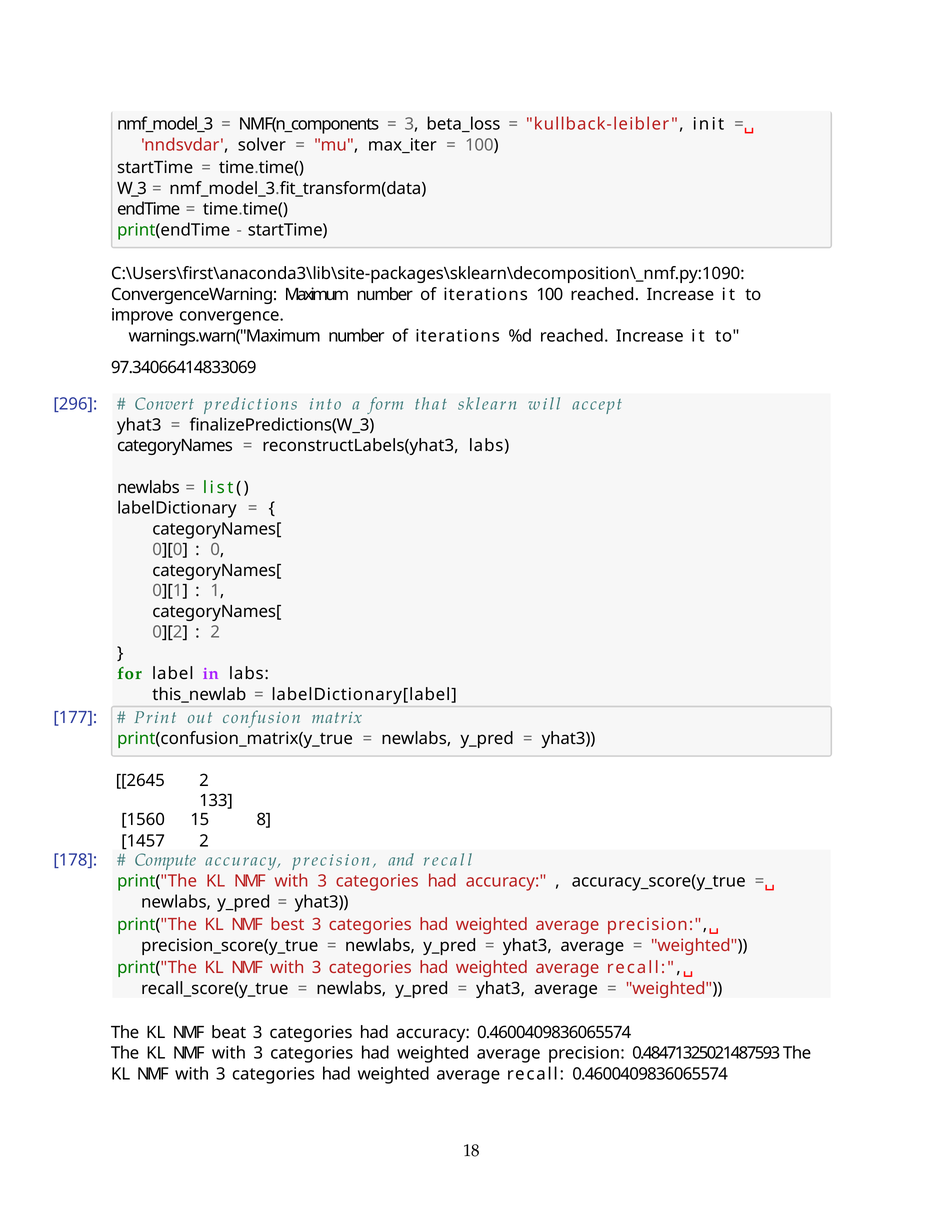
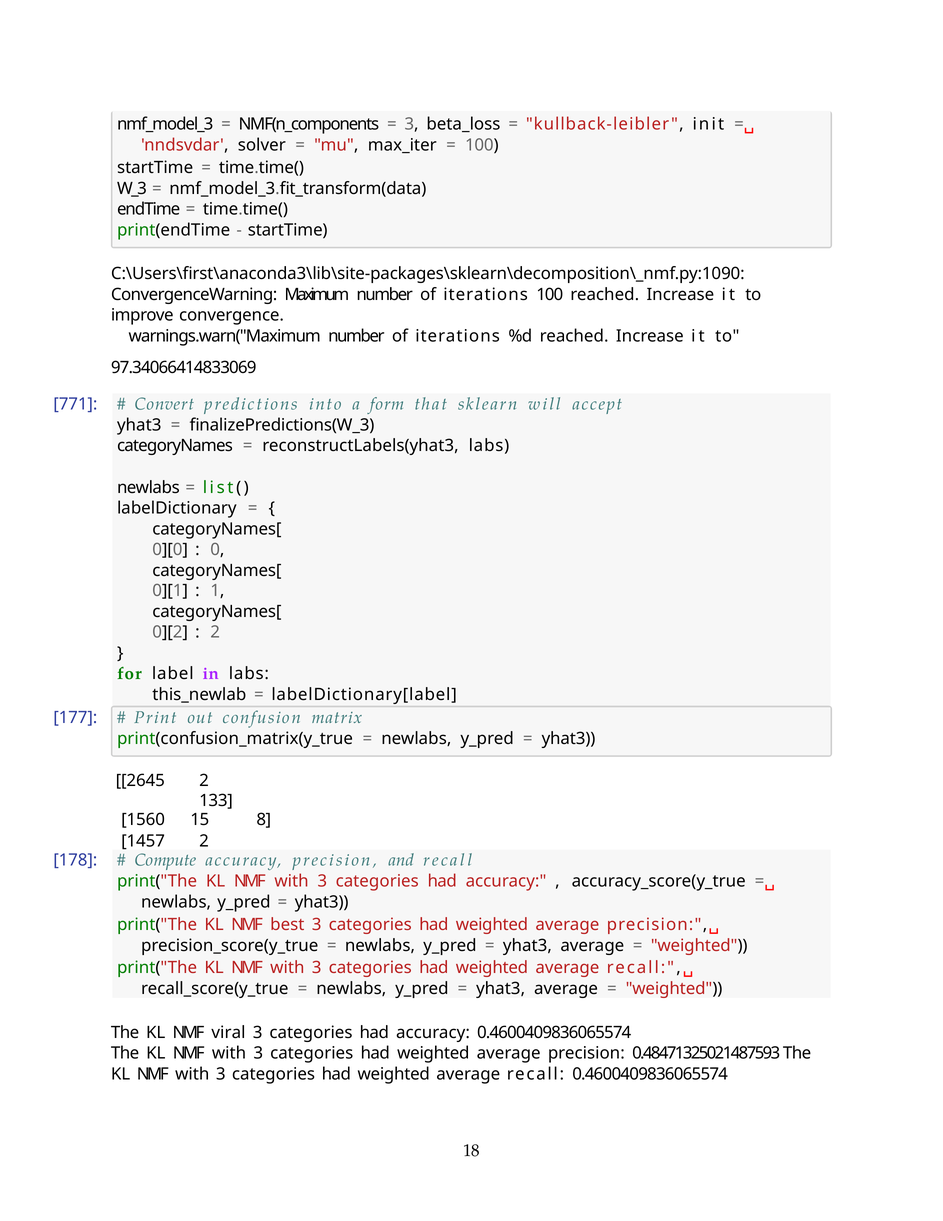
296: 296 -> 771 (75, 404)
beat: beat -> viral (229, 1032)
